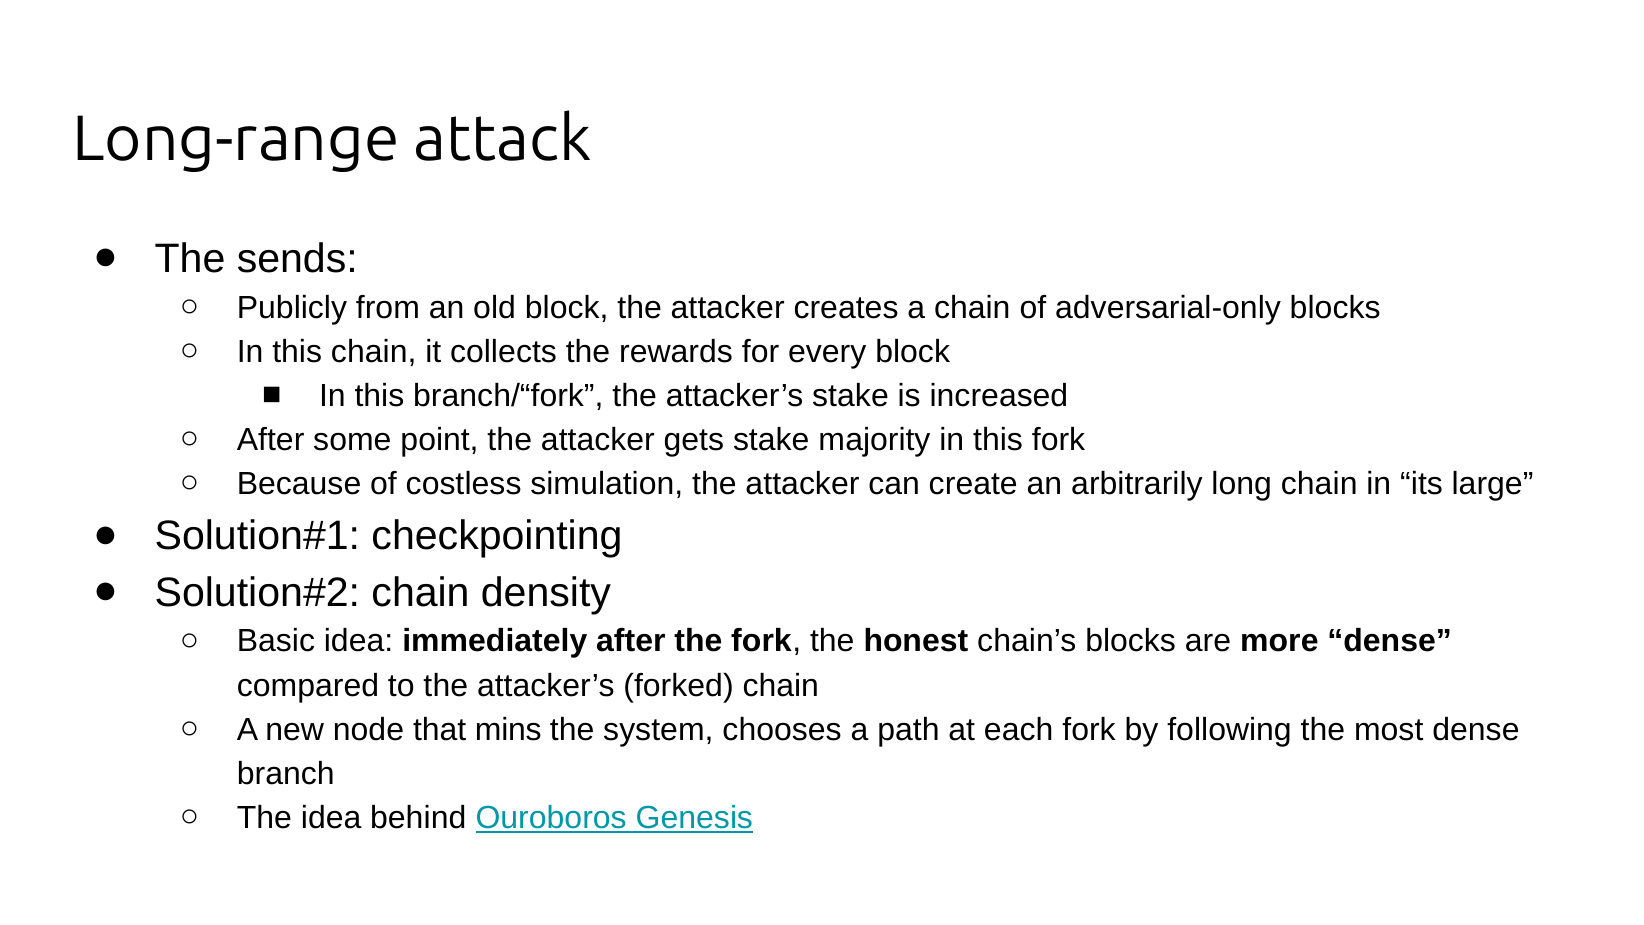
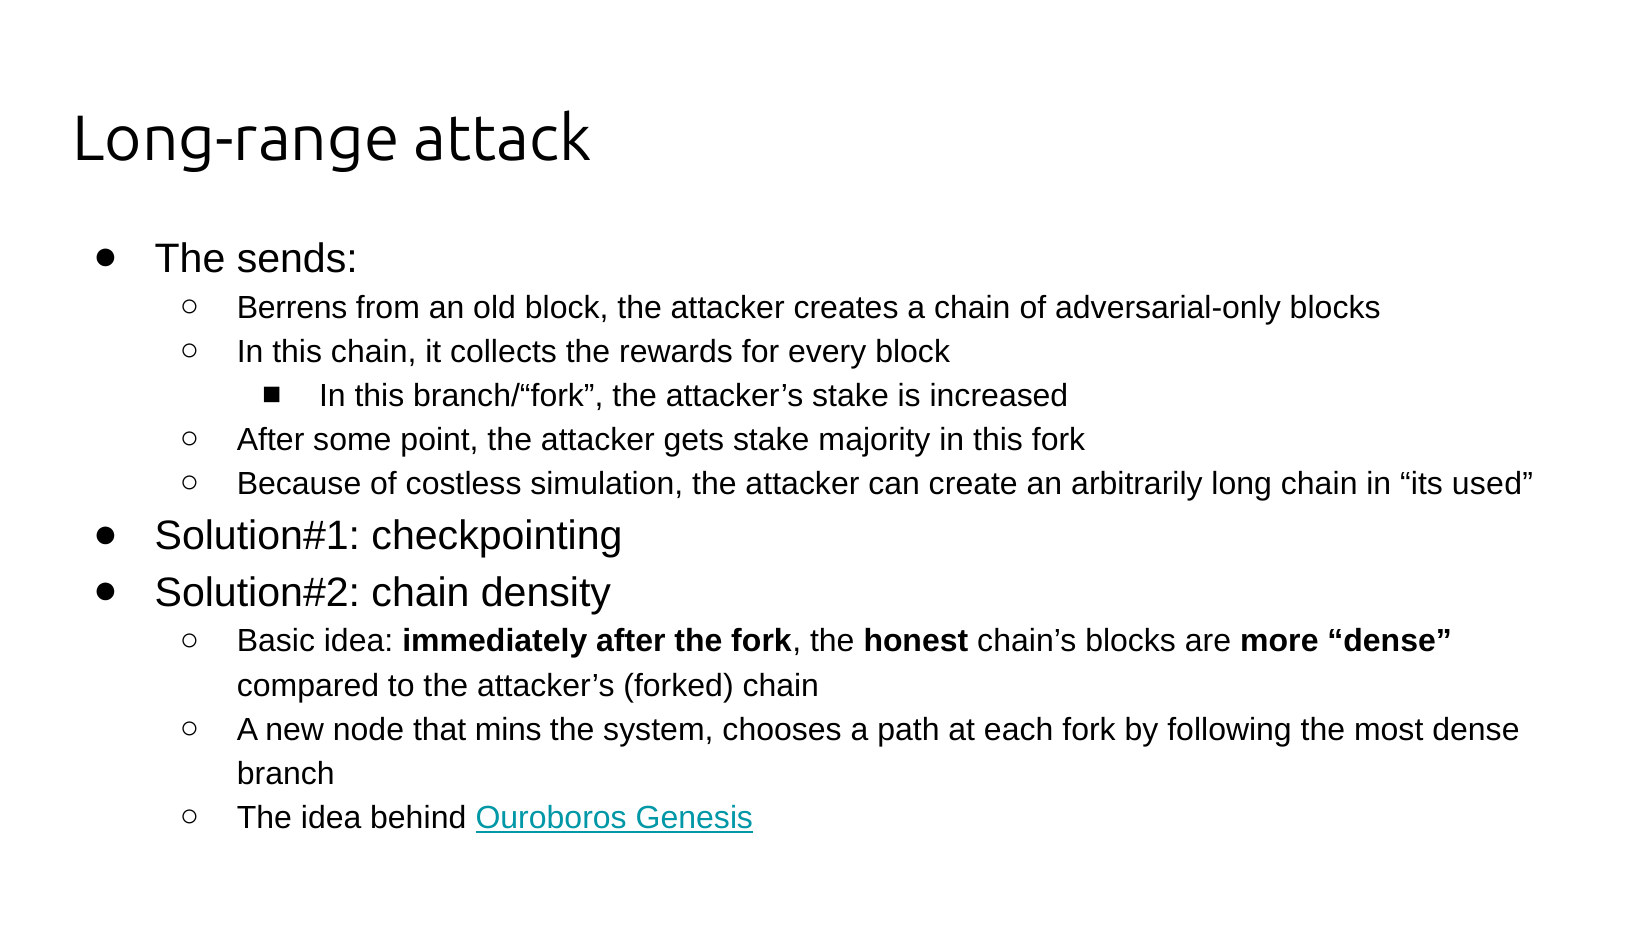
Publicly: Publicly -> Berrens (292, 307)
large: large -> used (1492, 484)
